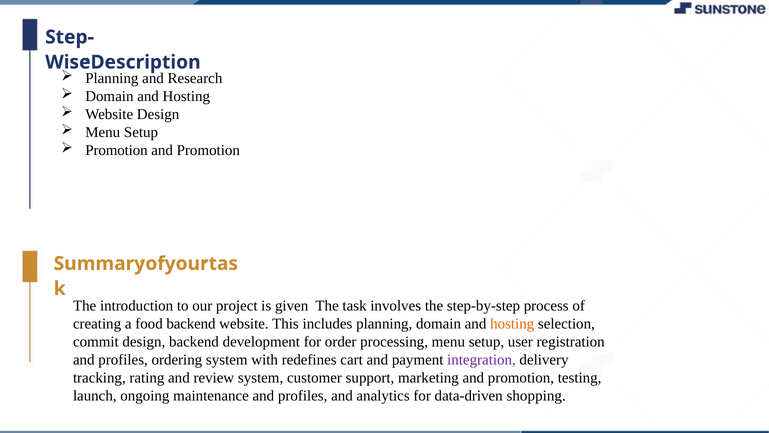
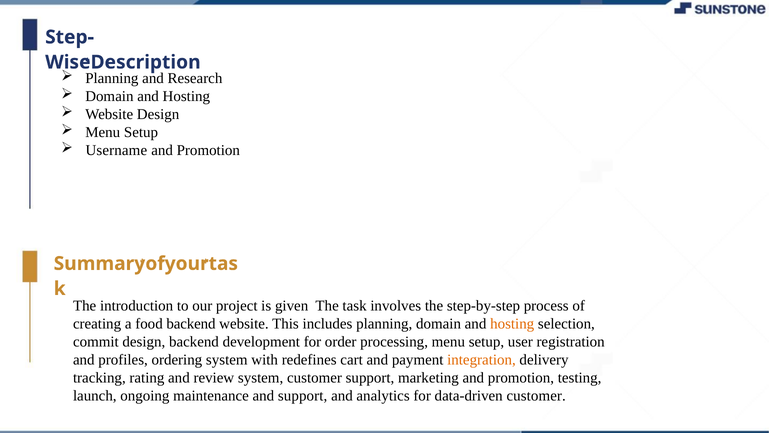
Promotion: Promotion -> Username (116, 150)
integration colour: purple -> orange (481, 360)
maintenance and profiles: profiles -> support (303, 396)
data-driven shopping: shopping -> customer (536, 396)
